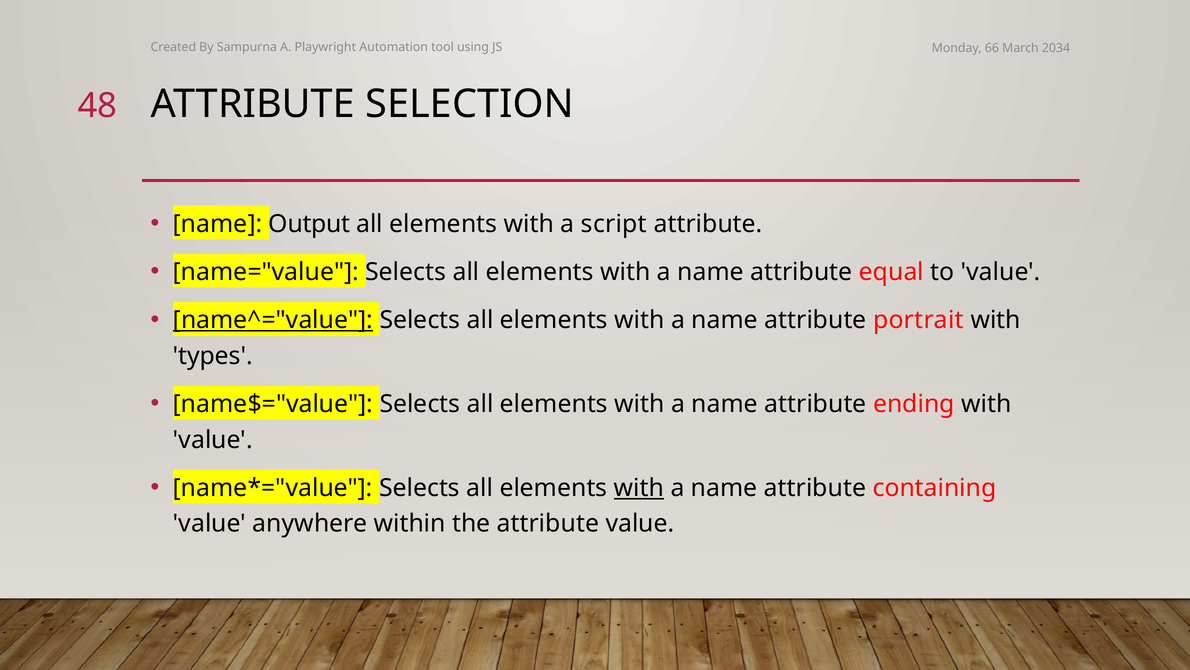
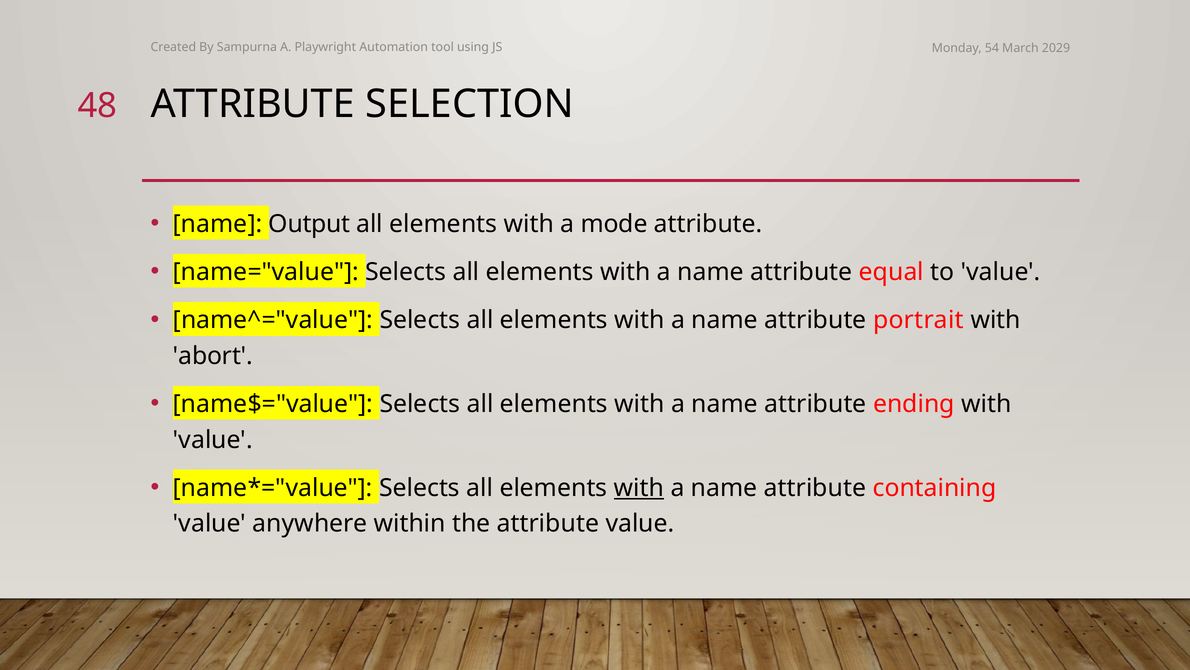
66: 66 -> 54 (992, 48)
2034: 2034 -> 2029 (1056, 48)
script: script -> mode (614, 224)
name^="value underline: present -> none (273, 320)
types: types -> abort (213, 356)
